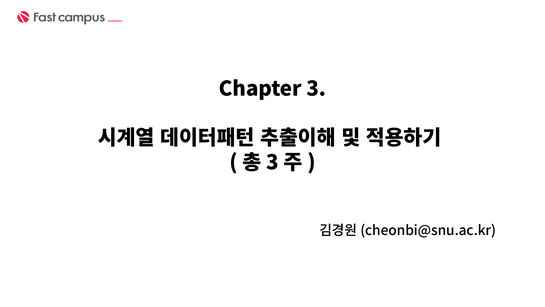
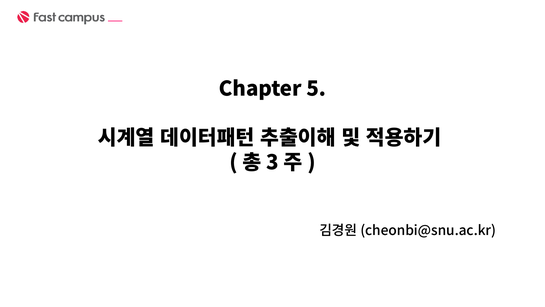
3: 3 -> 5 (316, 89)
